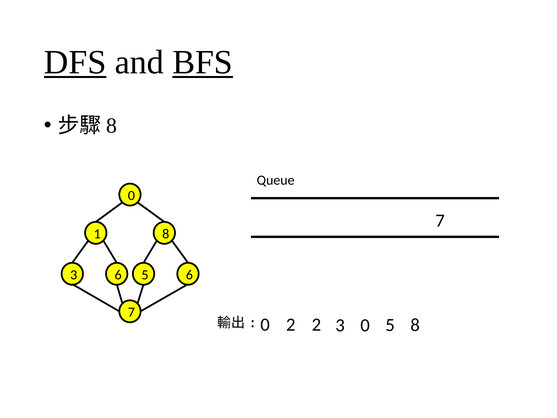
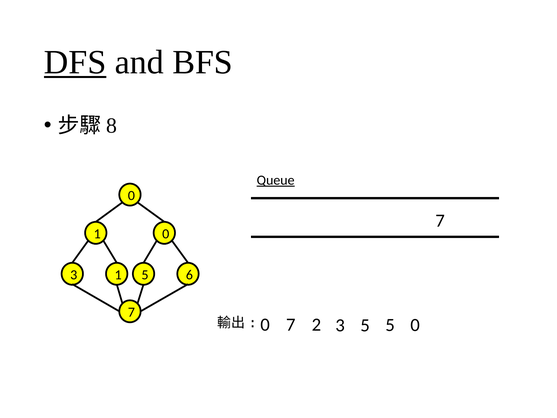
BFS underline: present -> none (203, 62)
Queue underline: none -> present (276, 180)
1 8: 8 -> 0 (166, 234)
3 6: 6 -> 1 (118, 275)
3 0: 0 -> 5 (365, 325)
5 8: 8 -> 0 (415, 325)
0 2: 2 -> 7 (291, 324)
